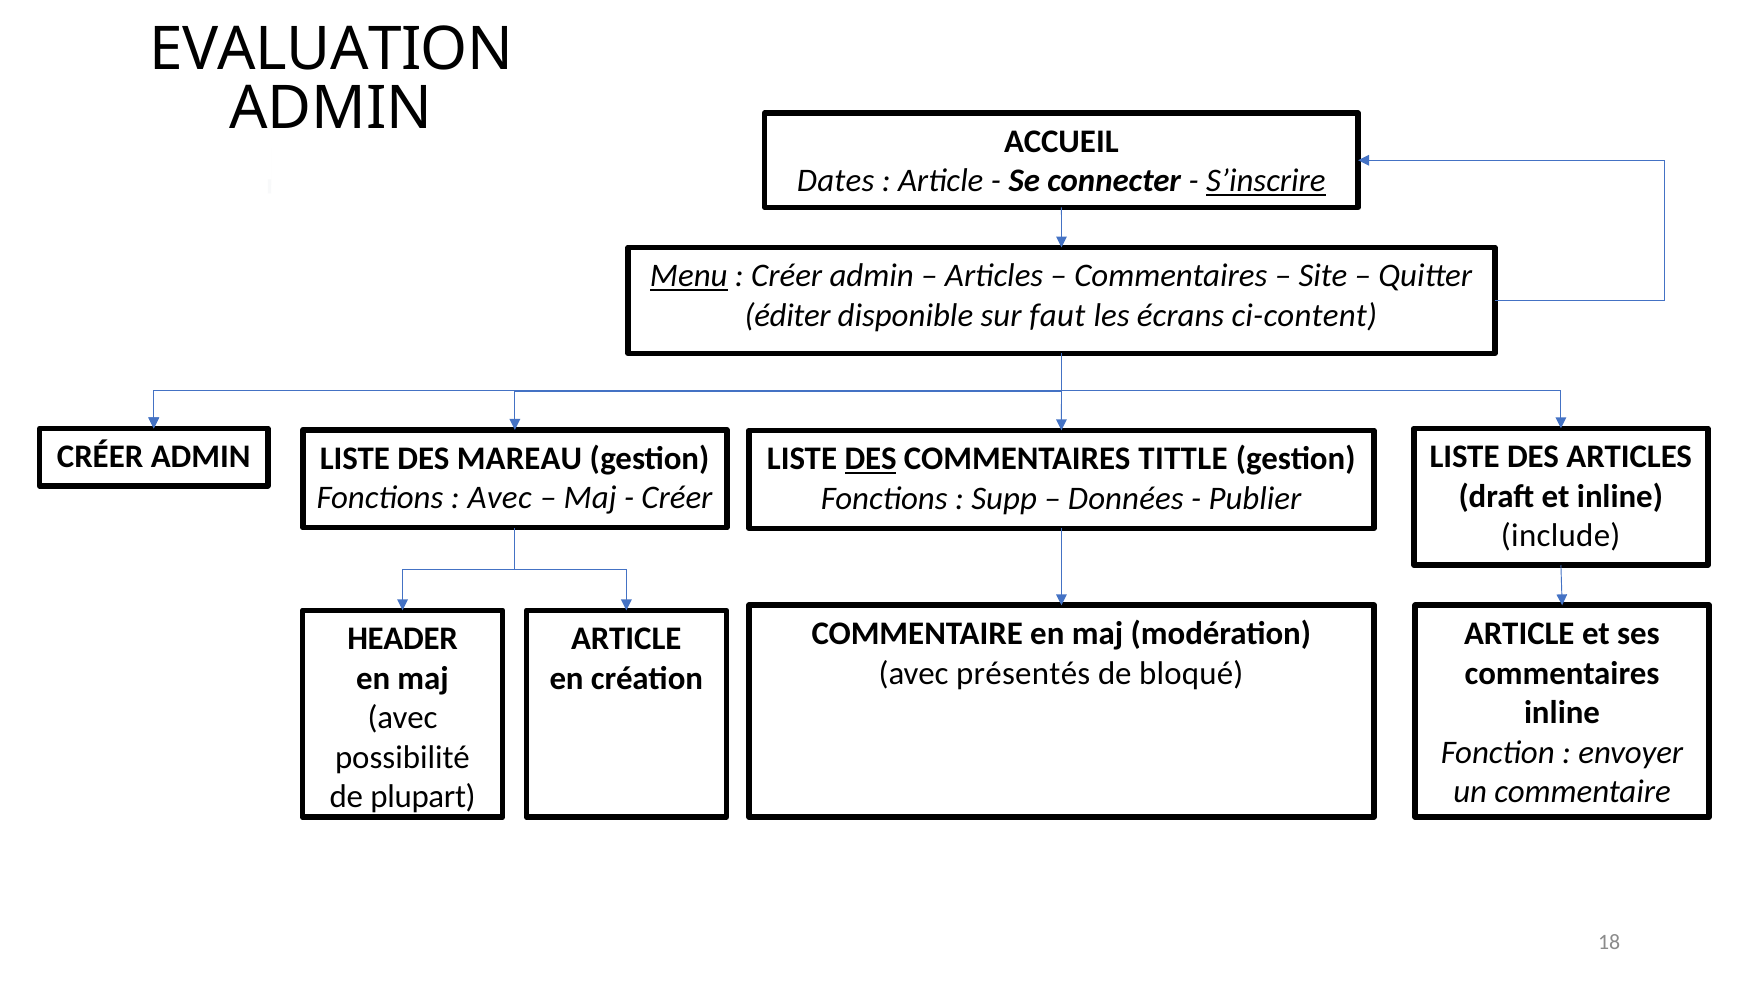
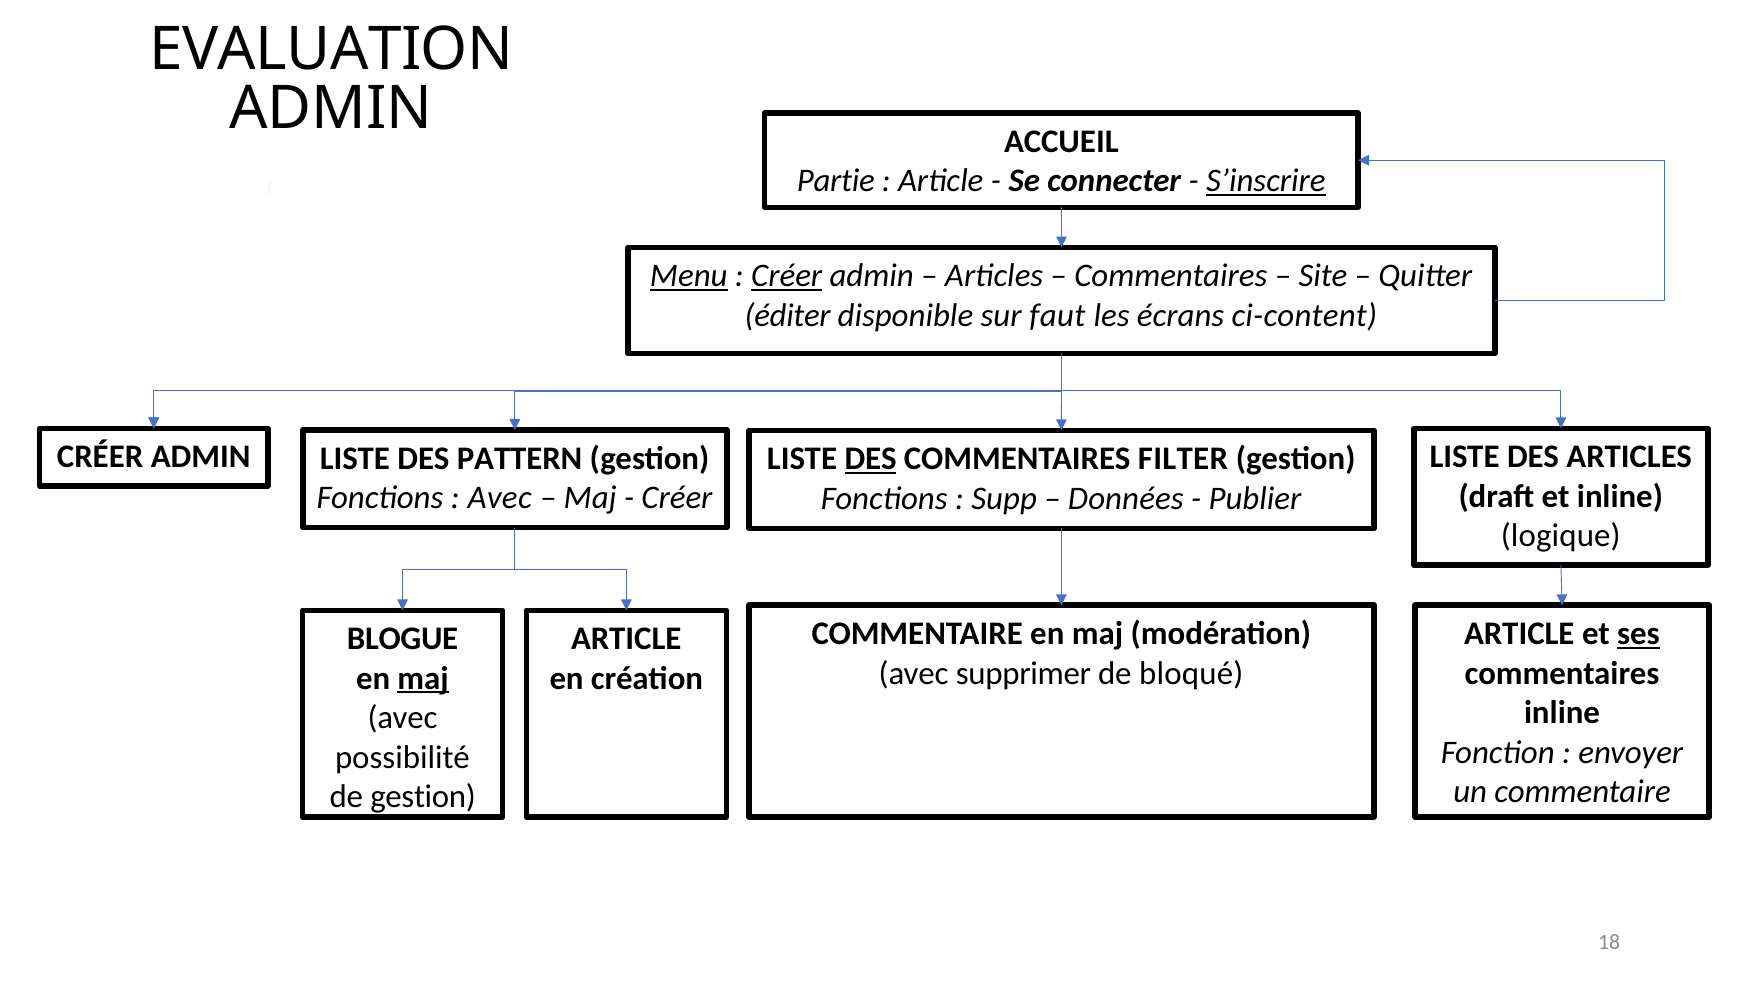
Dates: Dates -> Partie (836, 181)
Créer underline: none -> present (787, 276)
MAREAU: MAREAU -> PATTERN (520, 458)
TITTLE: TITTLE -> FILTER (1183, 459)
include: include -> logique (1561, 536)
ses underline: none -> present (1638, 633)
HEADER: HEADER -> BLOGUE (403, 639)
présentés: présentés -> supprimer (1023, 673)
maj underline: none -> present (423, 678)
de plupart: plupart -> gestion (423, 796)
